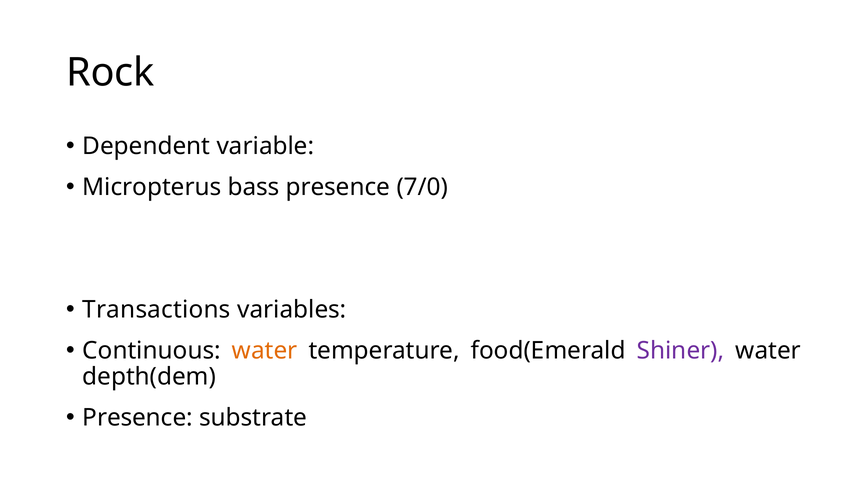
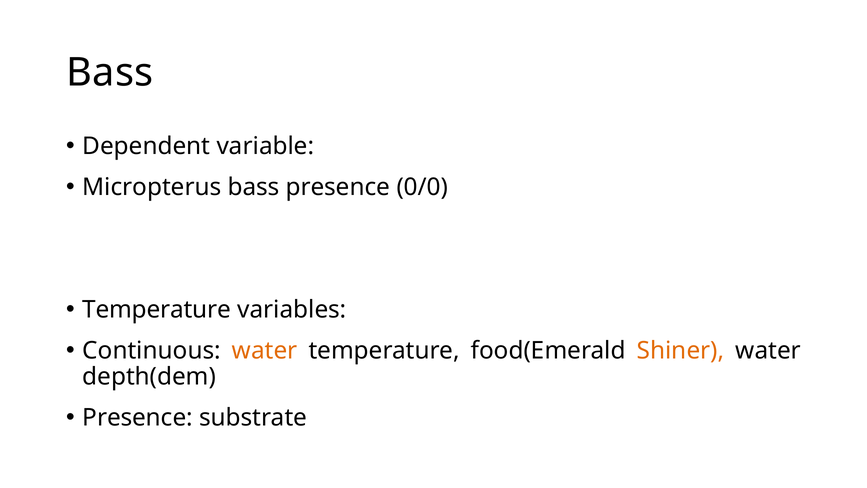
Rock: Rock -> Bass (110, 73)
7/0: 7/0 -> 0/0 (422, 187)
Transactions: Transactions -> Temperature (157, 309)
Shiner colour: purple -> orange (680, 350)
